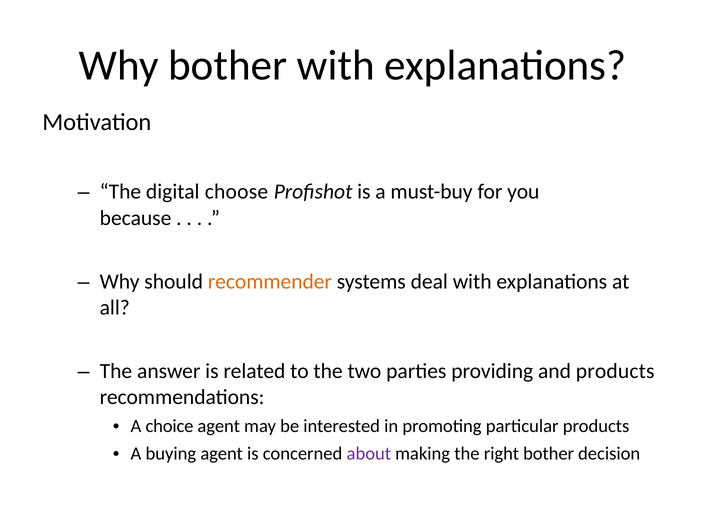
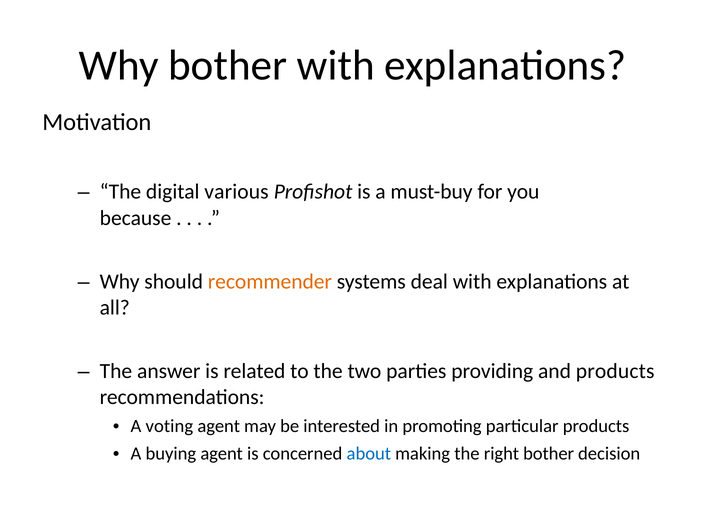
choose: choose -> various (237, 192)
choice: choice -> voting (169, 427)
about colour: purple -> blue (369, 454)
